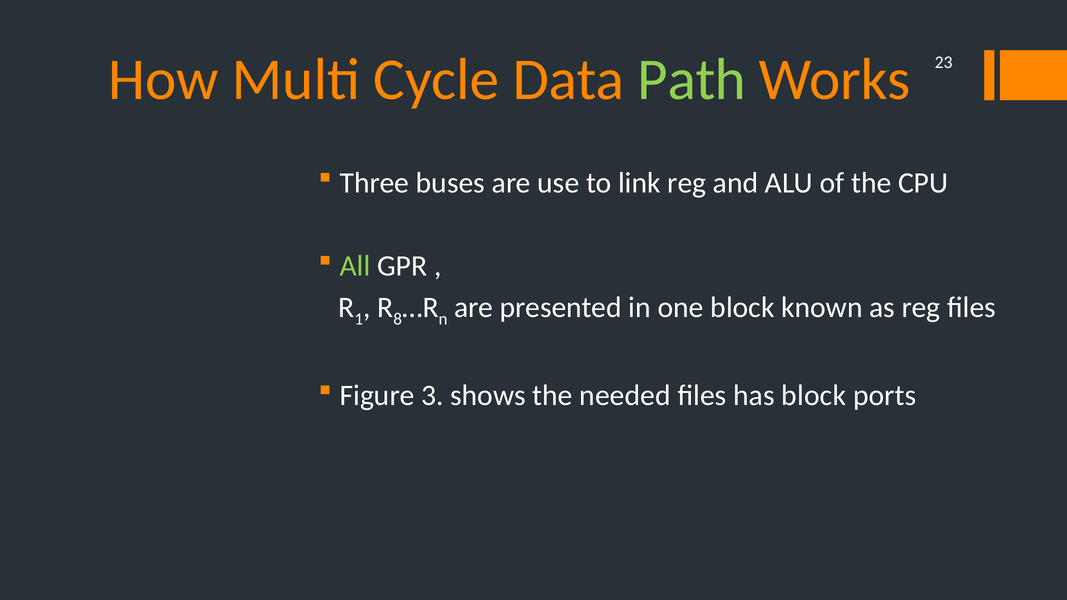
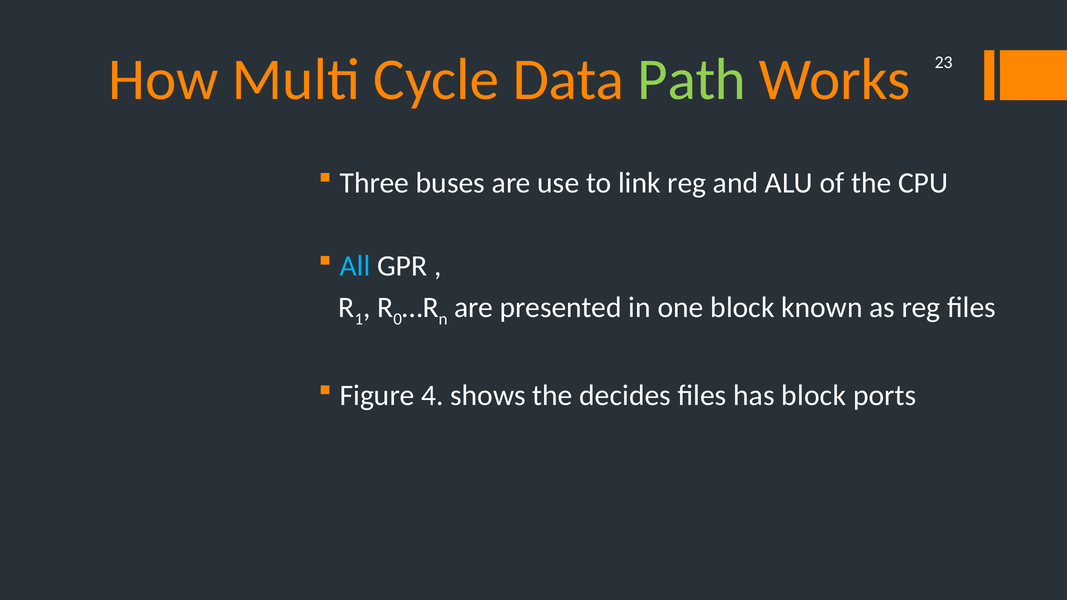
All colour: light green -> light blue (355, 266)
8: 8 -> 0 (398, 319)
3: 3 -> 4 (432, 396)
needed: needed -> decides (625, 396)
